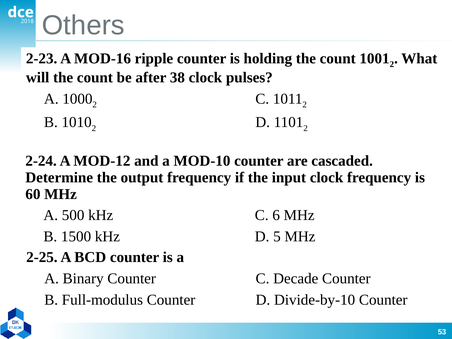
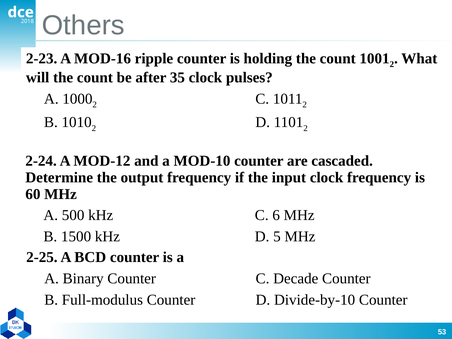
38: 38 -> 35 (177, 78)
